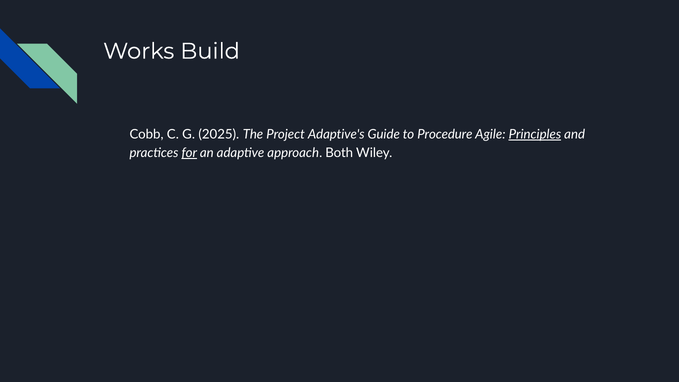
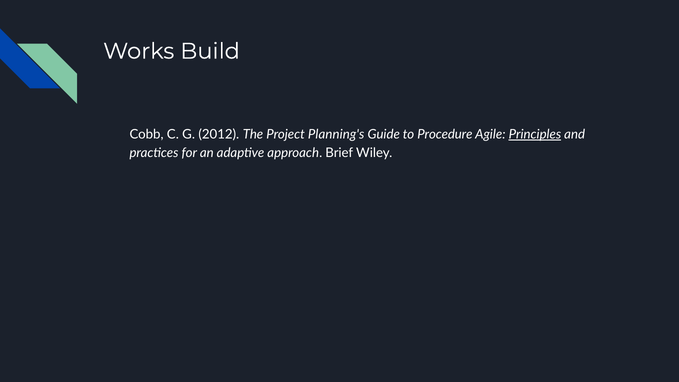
2025: 2025 -> 2012 (219, 134)
Adaptive's: Adaptive's -> Planning's (336, 134)
for underline: present -> none (189, 153)
Both: Both -> Brief (339, 153)
